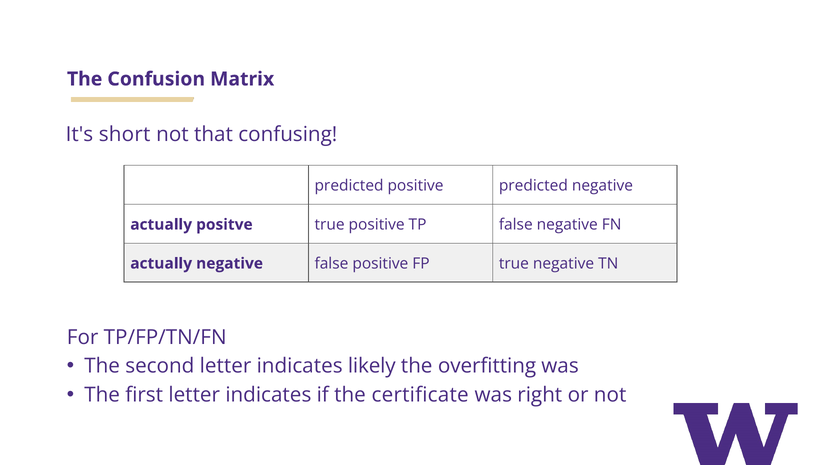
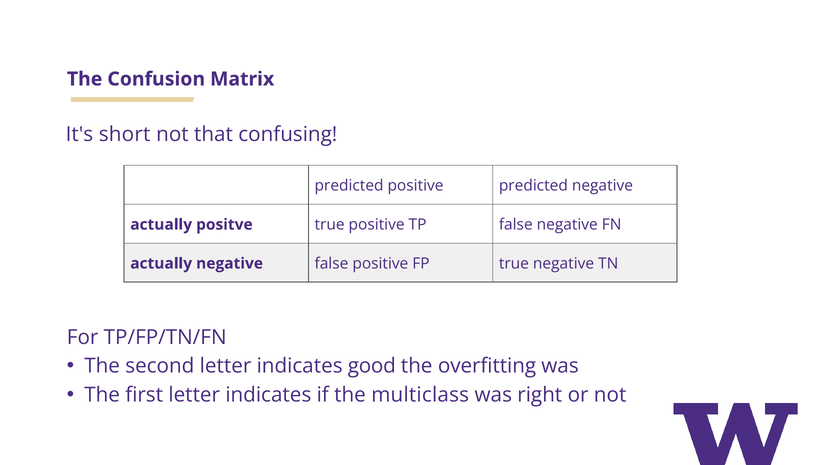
likely: likely -> good (372, 366)
certificate: certificate -> multiclass (420, 395)
